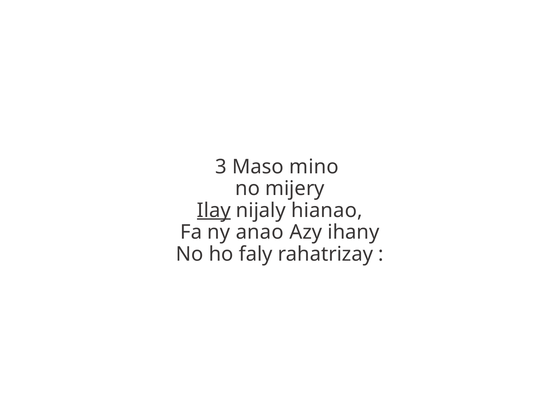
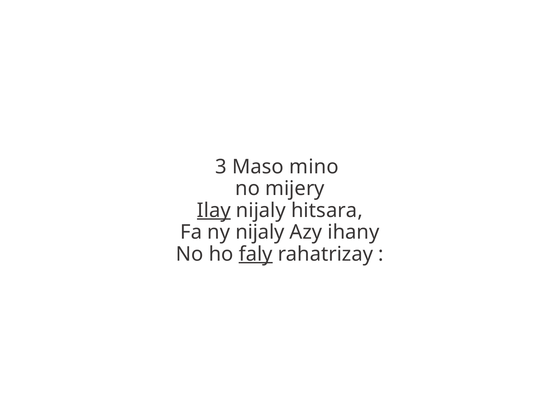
hianao: hianao -> hitsara (327, 210)
ny anao: anao -> nijaly (260, 232)
faly underline: none -> present (256, 254)
